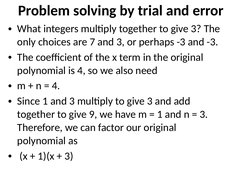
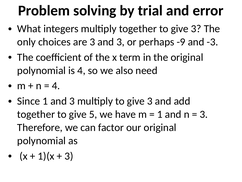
are 7: 7 -> 3 (92, 42)
perhaps -3: -3 -> -9 (181, 42)
9: 9 -> 5 (93, 114)
